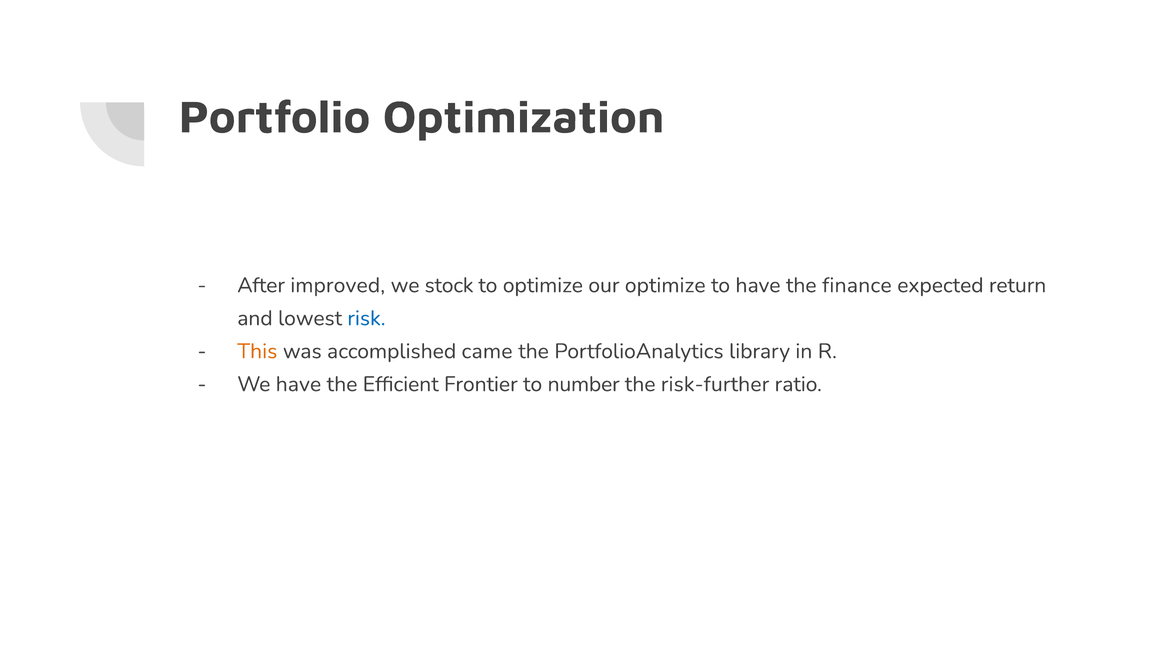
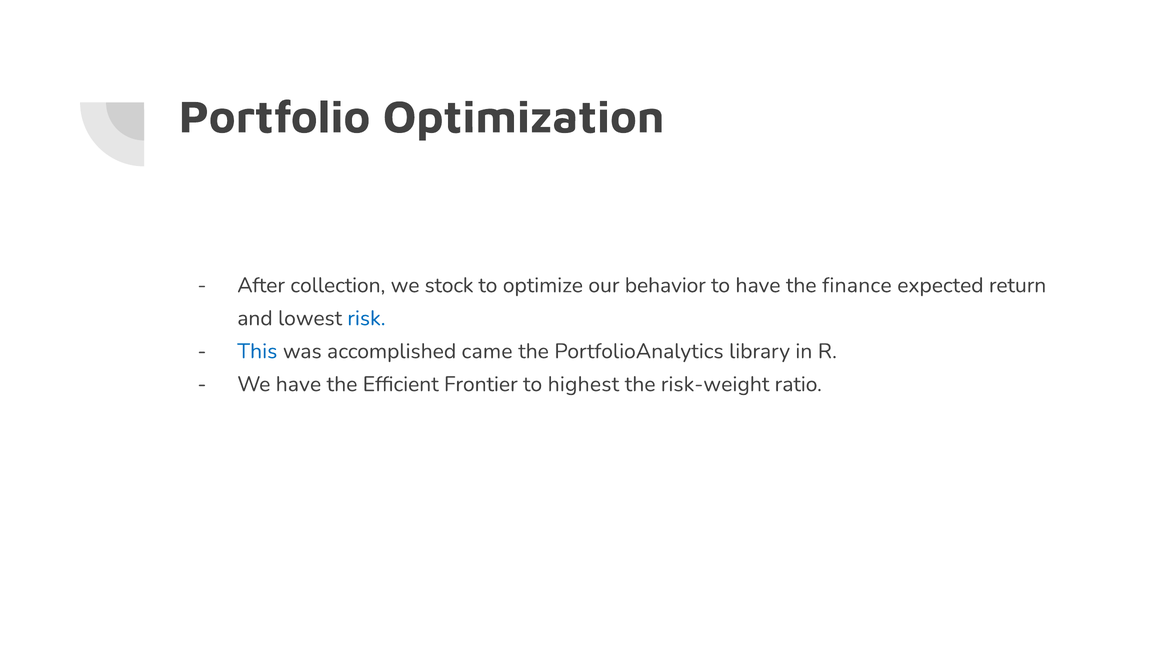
improved: improved -> collection (338, 285)
our optimize: optimize -> behavior (665, 285)
This colour: orange -> blue (257, 351)
number: number -> highest (583, 384)
risk-further: risk-further -> risk-weight (715, 384)
